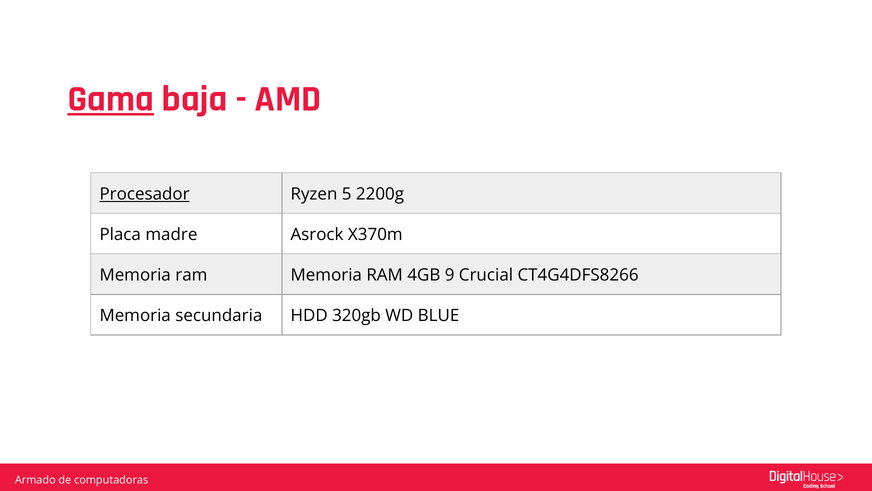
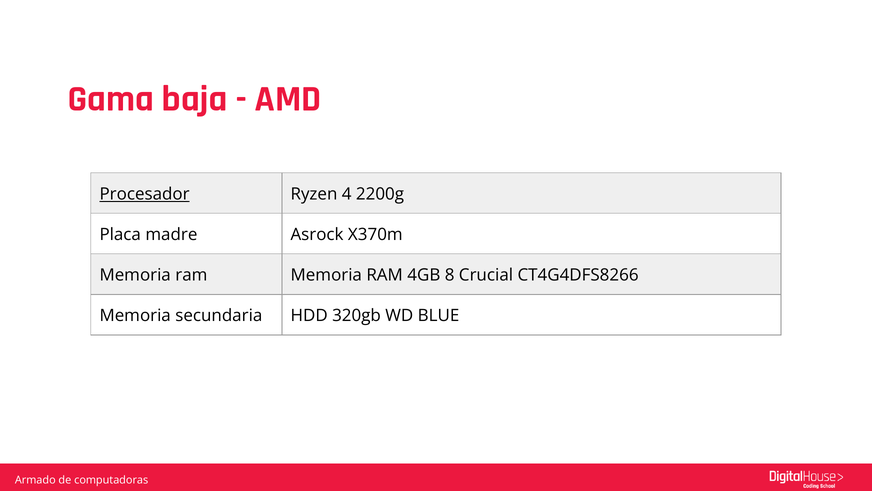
Gama underline: present -> none (111, 98)
5: 5 -> 4 (347, 194)
9: 9 -> 8 (450, 275)
